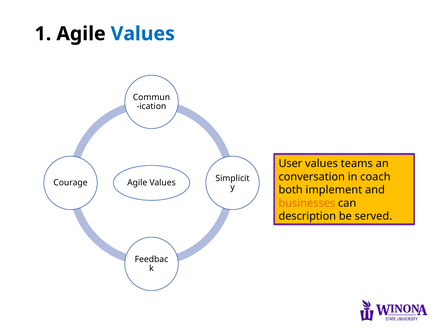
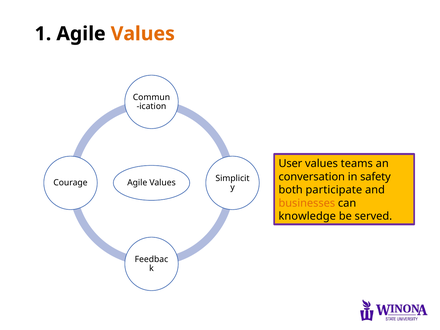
Values colour: blue -> orange (143, 34)
coach: coach -> safety (375, 177)
implement: implement -> participate (334, 190)
description: description -> knowledge (307, 216)
